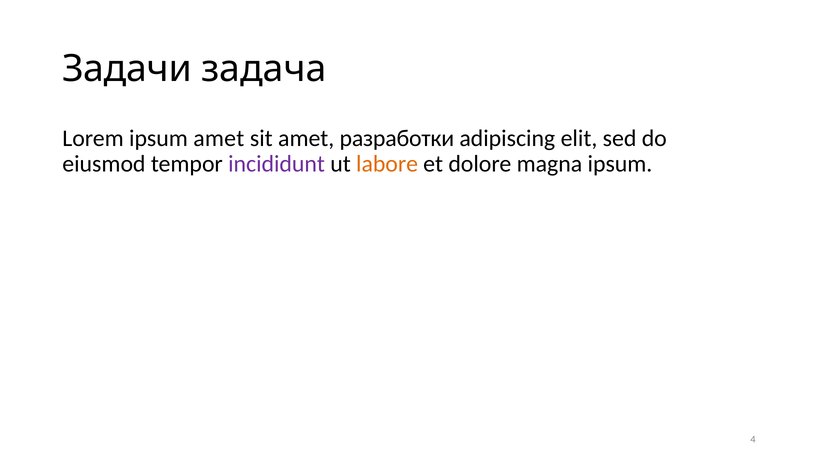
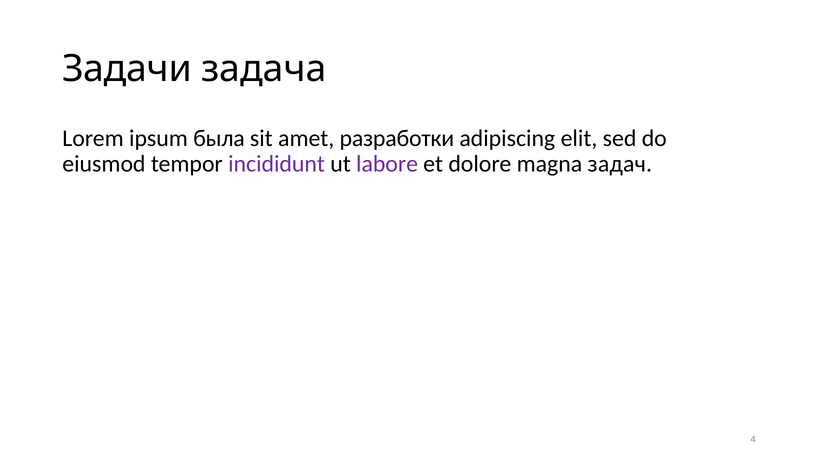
ipsum amet: amet -> была (219, 138)
labore colour: orange -> purple (387, 164)
magna ipsum: ipsum -> задач (620, 164)
